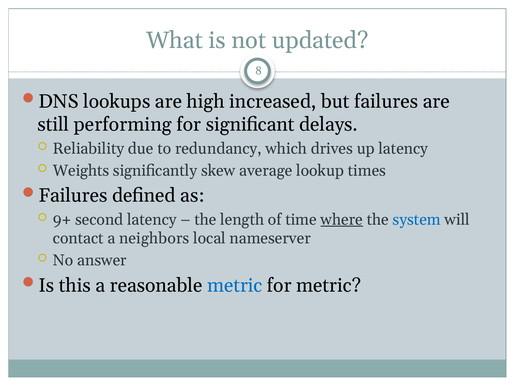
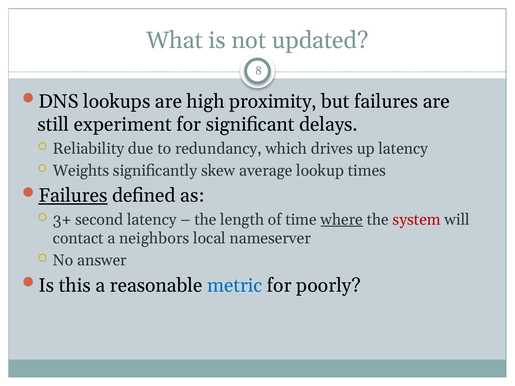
increased: increased -> proximity (273, 101)
performing: performing -> experiment (123, 125)
Failures underline: none -> present (73, 196)
9+: 9+ -> 3+ (62, 220)
system colour: blue -> red (417, 220)
for metric: metric -> poorly (329, 286)
